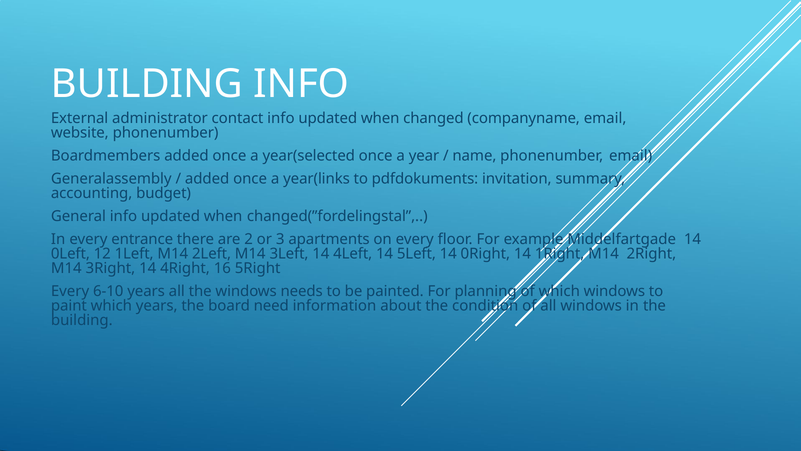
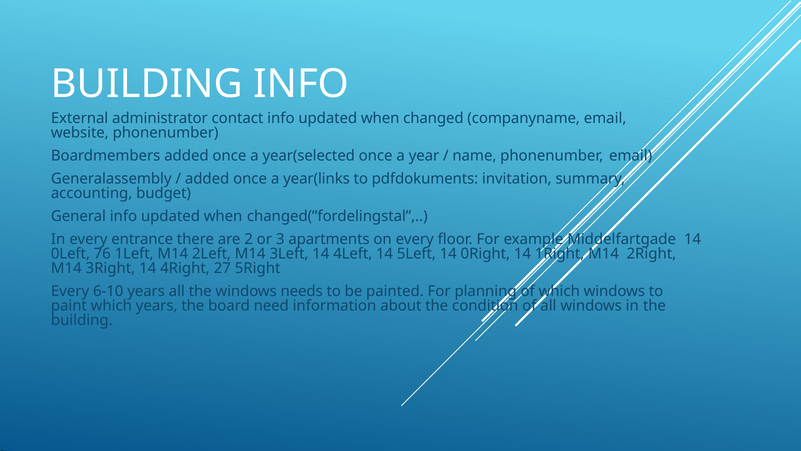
12: 12 -> 76 (102, 254)
16: 16 -> 27 (222, 268)
